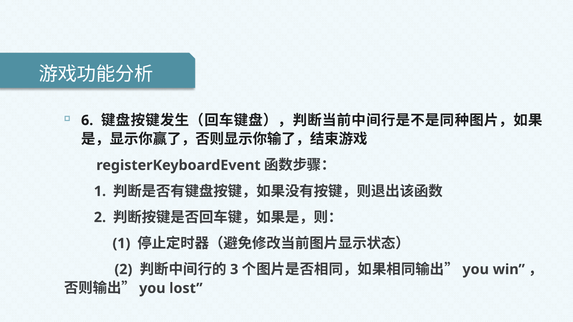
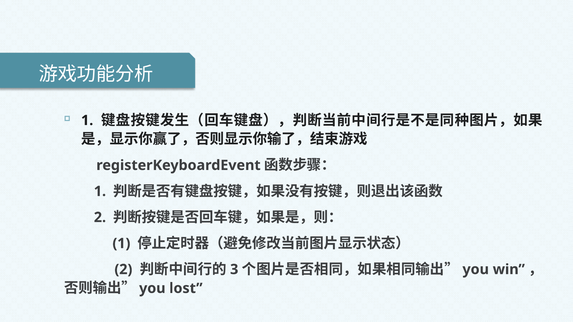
6: 6 -> 1 (87, 120)
